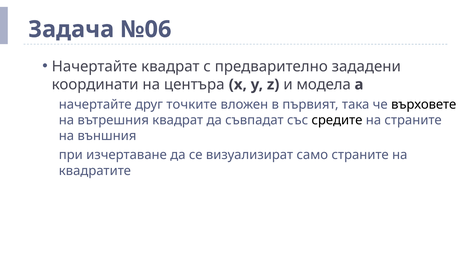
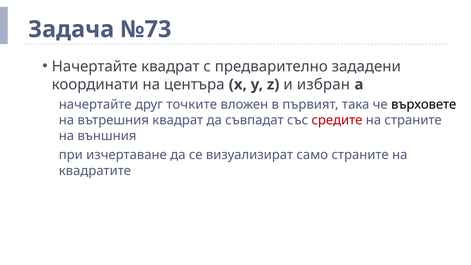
№06: №06 -> №73 (146, 29)
модела: модела -> избран (323, 84)
средите colour: black -> red (337, 120)
